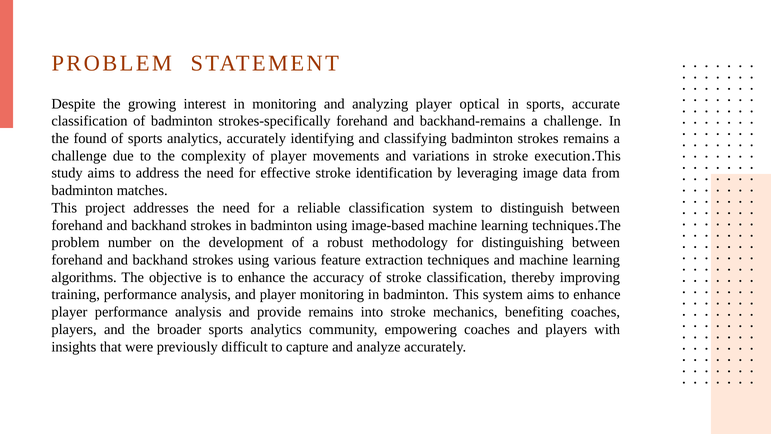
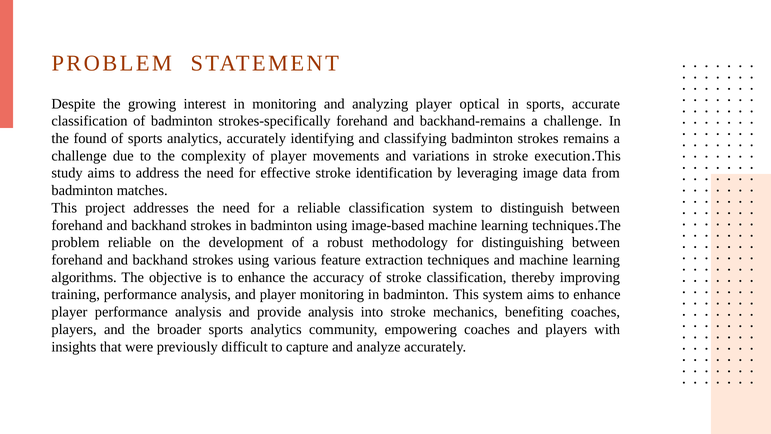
problem number: number -> reliable (130, 242)
provide remains: remains -> analysis (331, 312)
